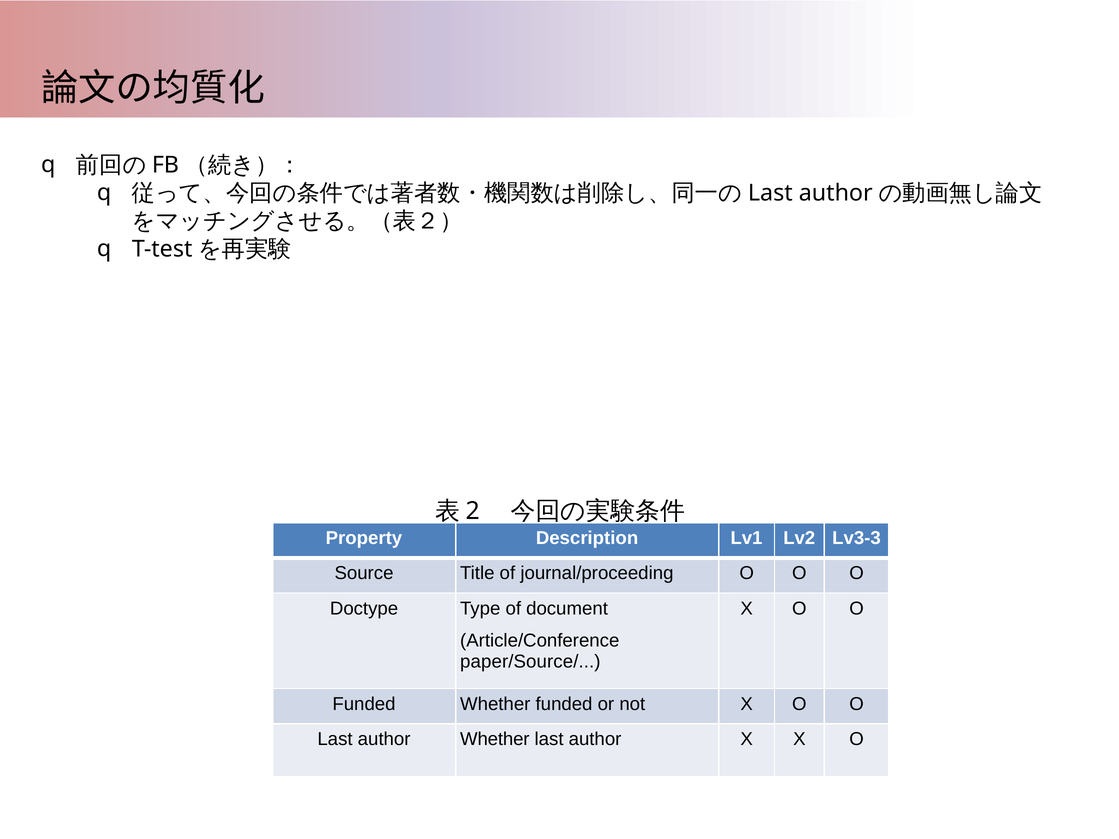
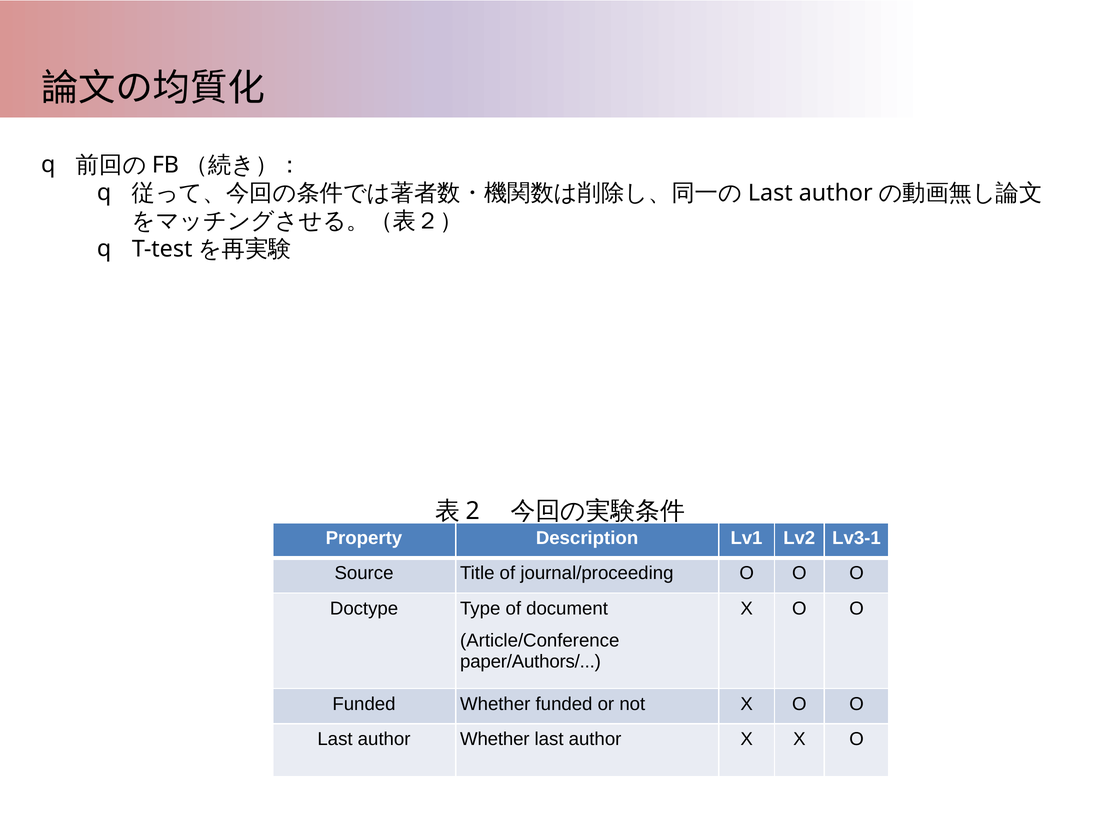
Lv3-3: Lv3-3 -> Lv3-1 (856, 538)
paper/Source/: paper/Source/ -> paper/Authors/ (530, 662)
